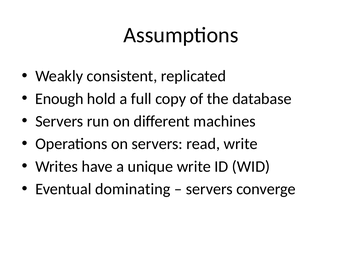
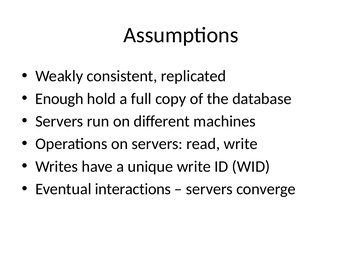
dominating: dominating -> interactions (133, 189)
